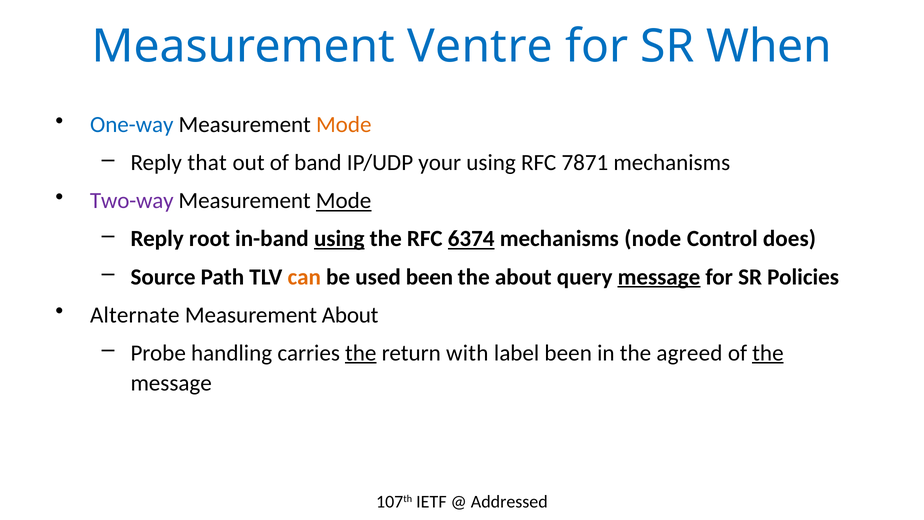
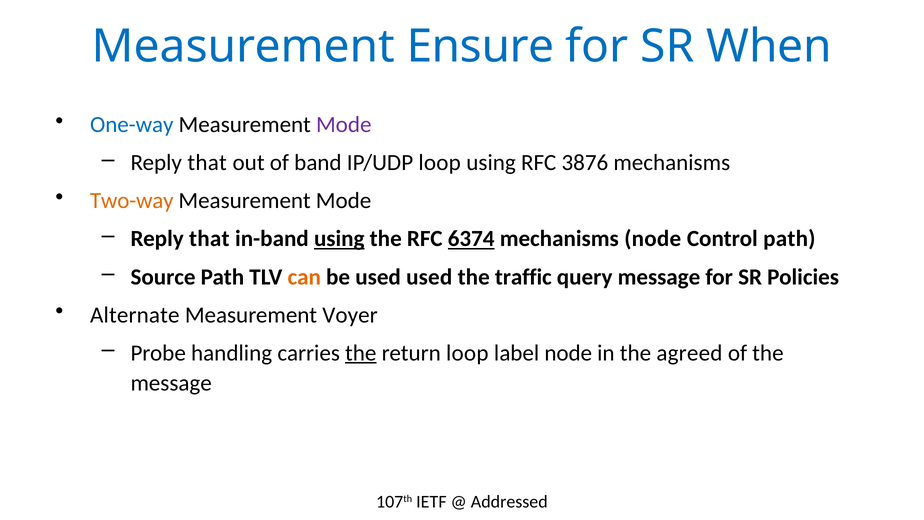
Ventre: Ventre -> Ensure (480, 47)
Mode colour: orange -> purple (344, 125)
IP/UDP your: your -> loop (440, 163)
7871: 7871 -> 3876 (585, 163)
Two-way colour: purple -> orange (132, 201)
Mode underline: present -> none (344, 201)
root: root -> that (209, 239)
Control does: does -> path (789, 239)
used been: been -> used (429, 277)
the about: about -> traffic (523, 277)
message underline: present -> none (659, 277)
Measurement About: About -> Voyer (350, 315)
return with: with -> loop (467, 353)
label been: been -> node (568, 353)
the underline: present -> none (768, 353)
